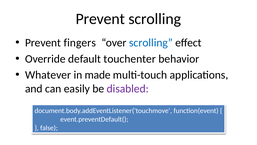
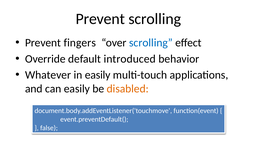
touchenter: touchenter -> introduced (130, 59)
in made: made -> easily (98, 75)
disabled colour: purple -> orange (128, 88)
